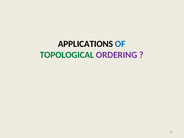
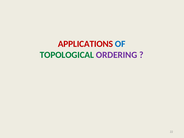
APPLICATIONS colour: black -> red (85, 44)
